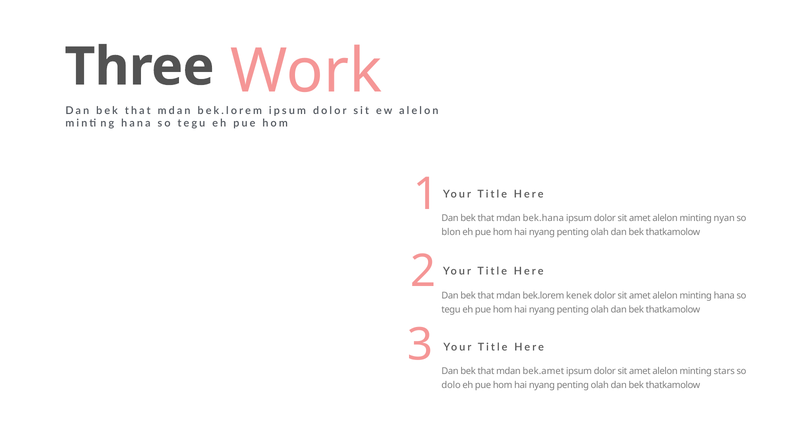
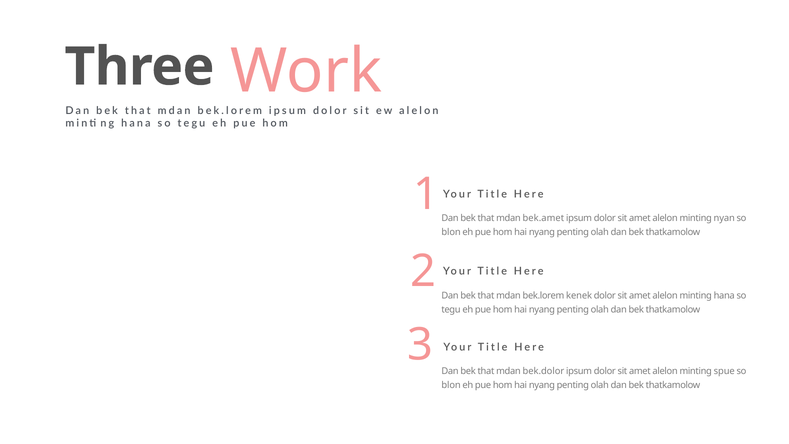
bek.hana: bek.hana -> bek.amet (543, 218)
bek.amet: bek.amet -> bek.dolor (543, 371)
stars: stars -> spue (724, 371)
dolo: dolo -> blon (451, 385)
